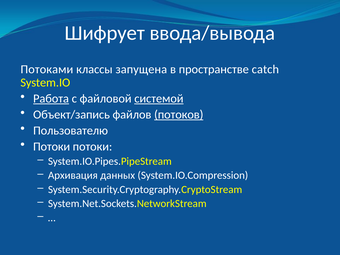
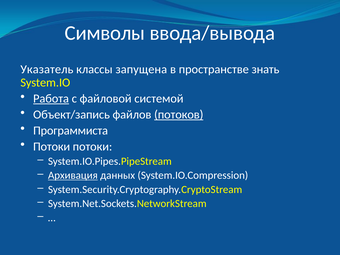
Шифрует: Шифрует -> Символы (105, 33)
Потоками: Потоками -> Указатель (47, 69)
catch: catch -> знать (265, 69)
системой underline: present -> none (159, 99)
Пользователю: Пользователю -> Программиста (71, 131)
Архивация underline: none -> present (73, 175)
